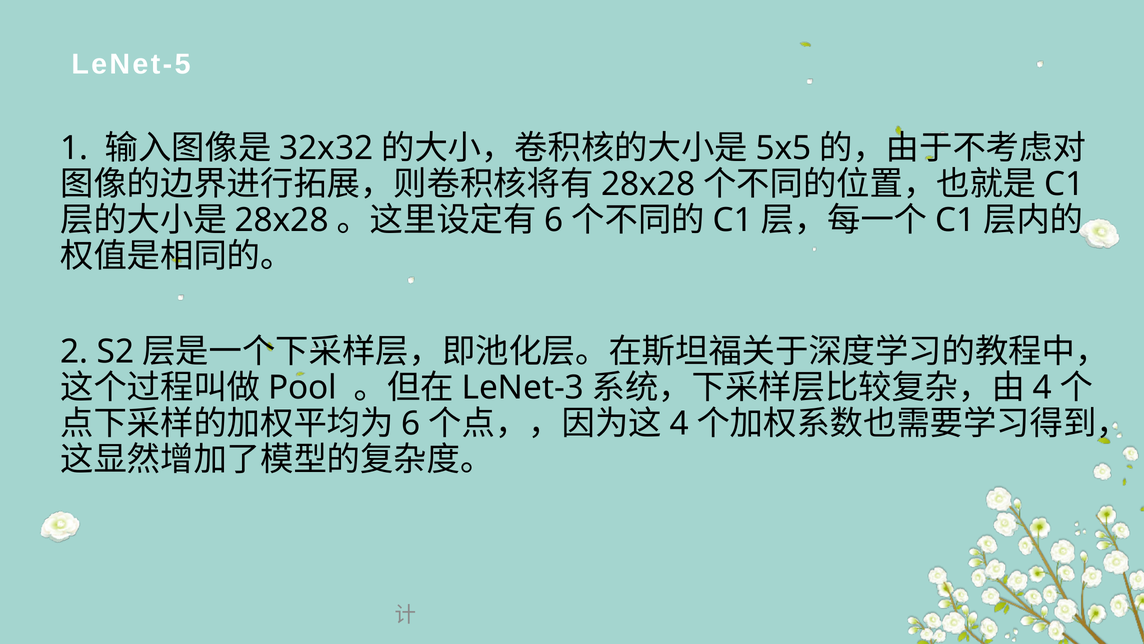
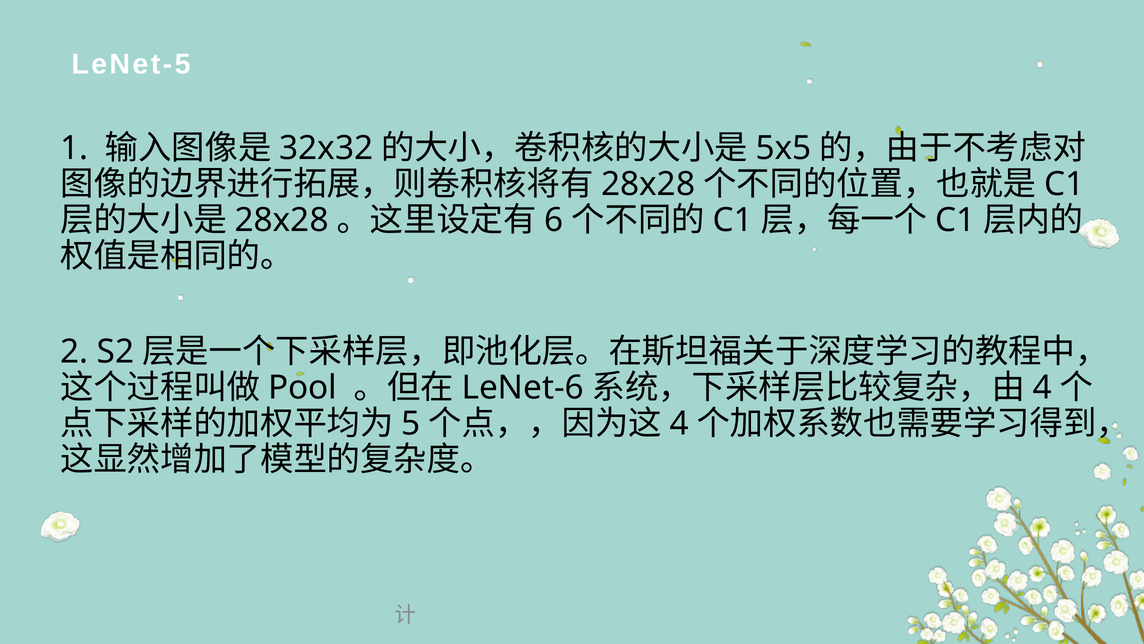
LeNet-3: LeNet-3 -> LeNet-6 (523, 388)
6: 6 -> 5 (411, 424)
